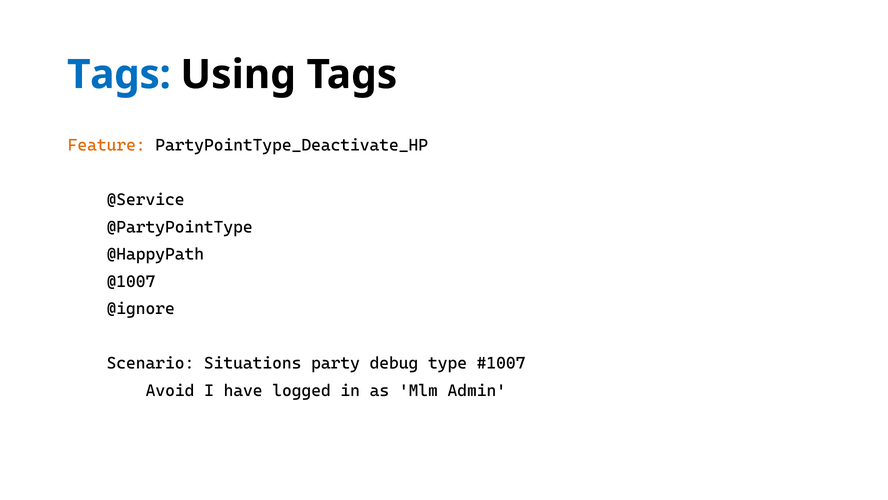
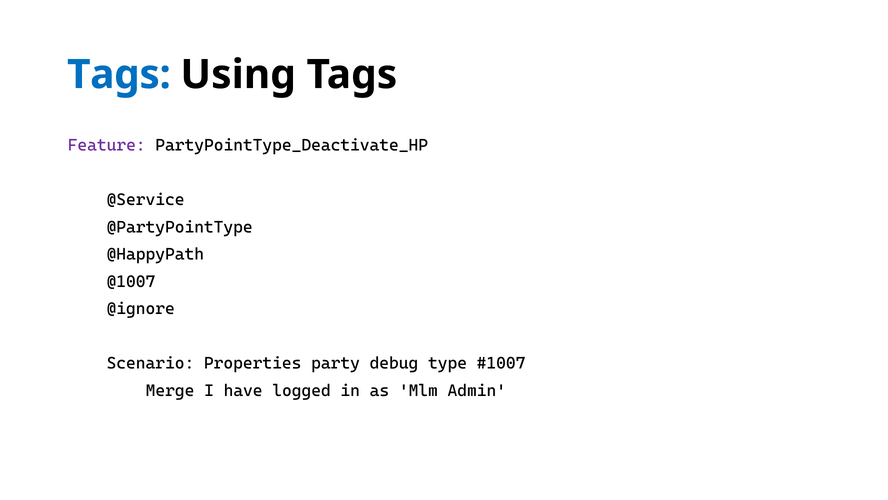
Feature colour: orange -> purple (107, 145)
Situations: Situations -> Properties (253, 363)
Avoid: Avoid -> Merge (170, 390)
